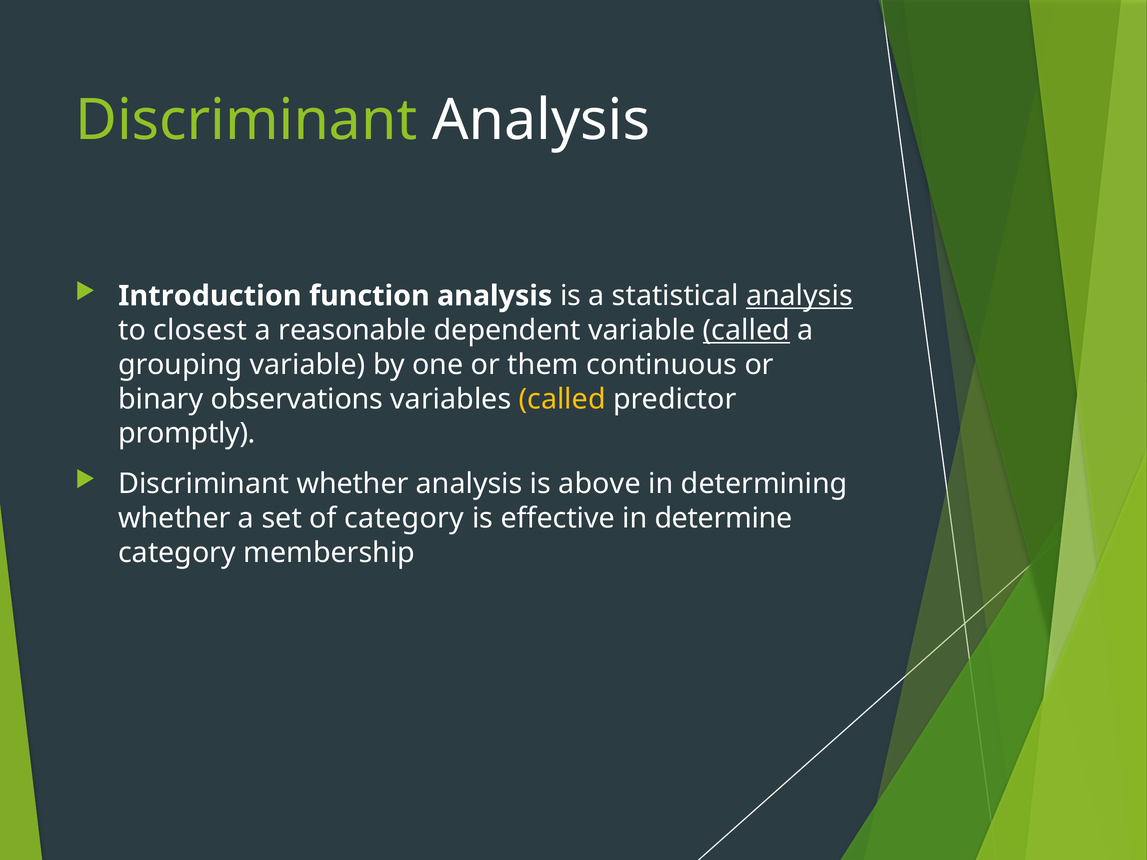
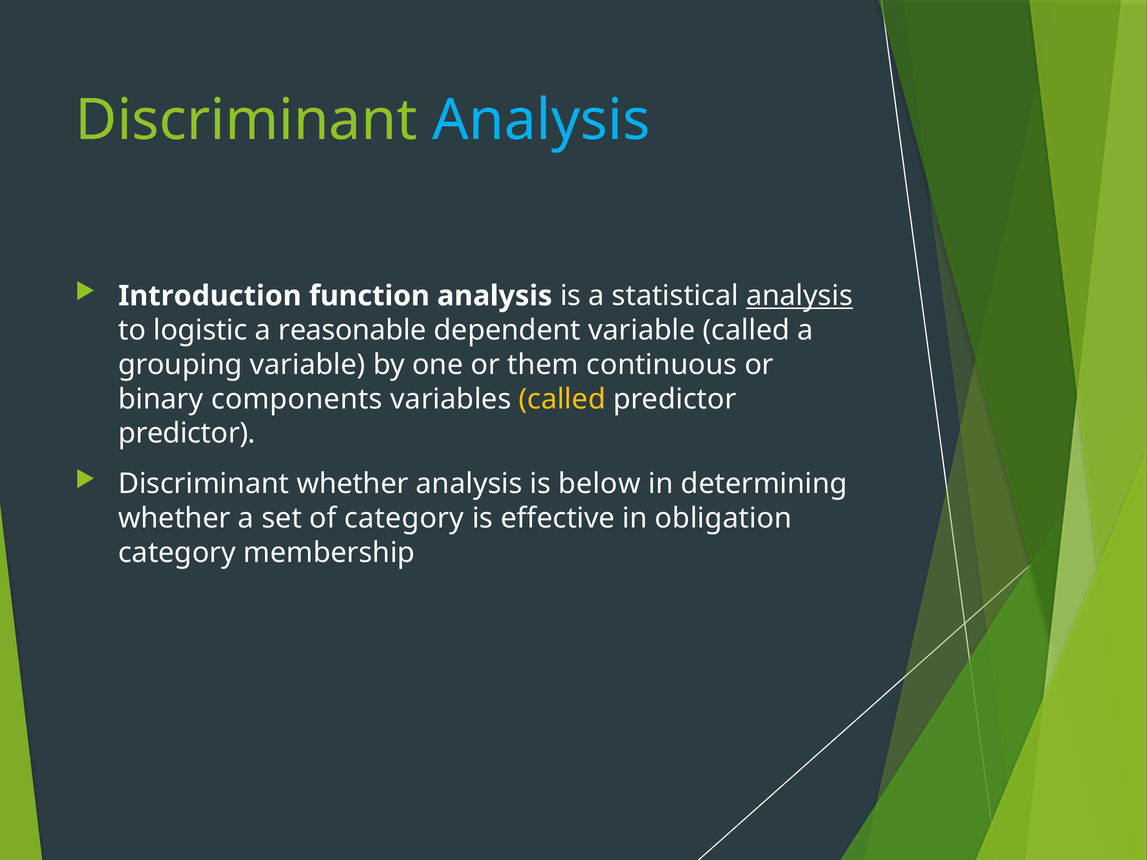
Analysis colour: white -> light blue (541, 121)
closest: closest -> logistic (200, 330)
called underline: present -> none (746, 330)
observations: observations -> components (297, 399)
promptly: promptly -> predictor (187, 434)
above: above -> below (600, 484)
determine: determine -> obligation (723, 518)
